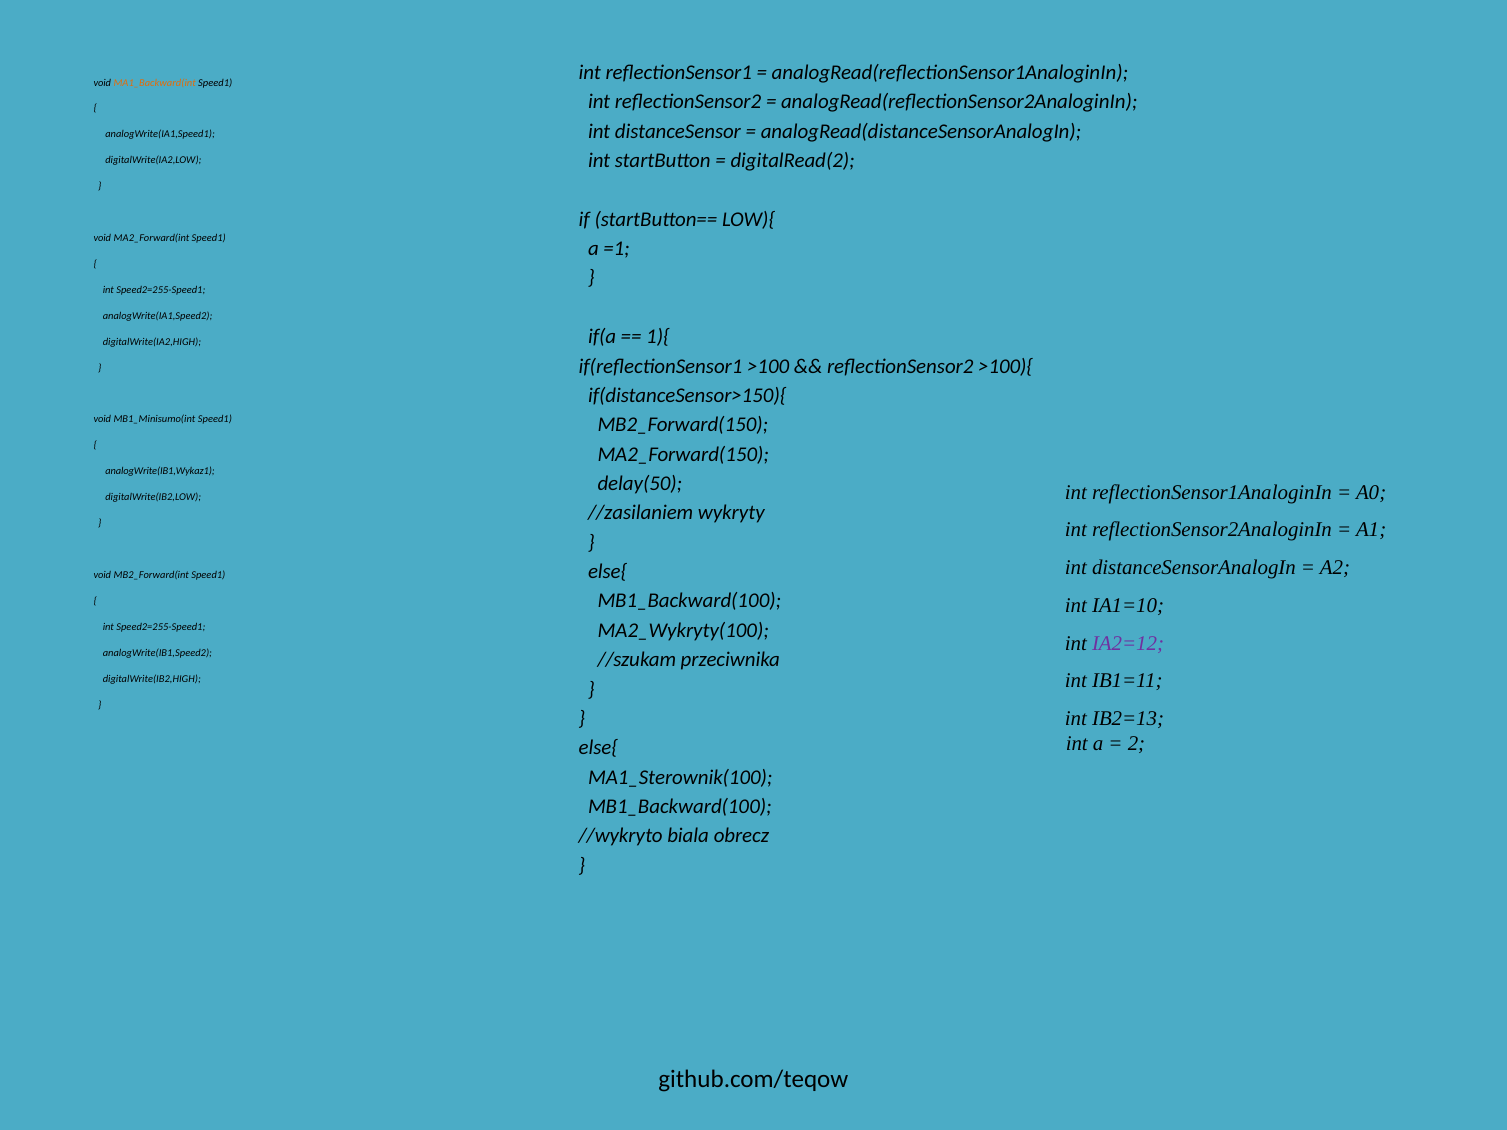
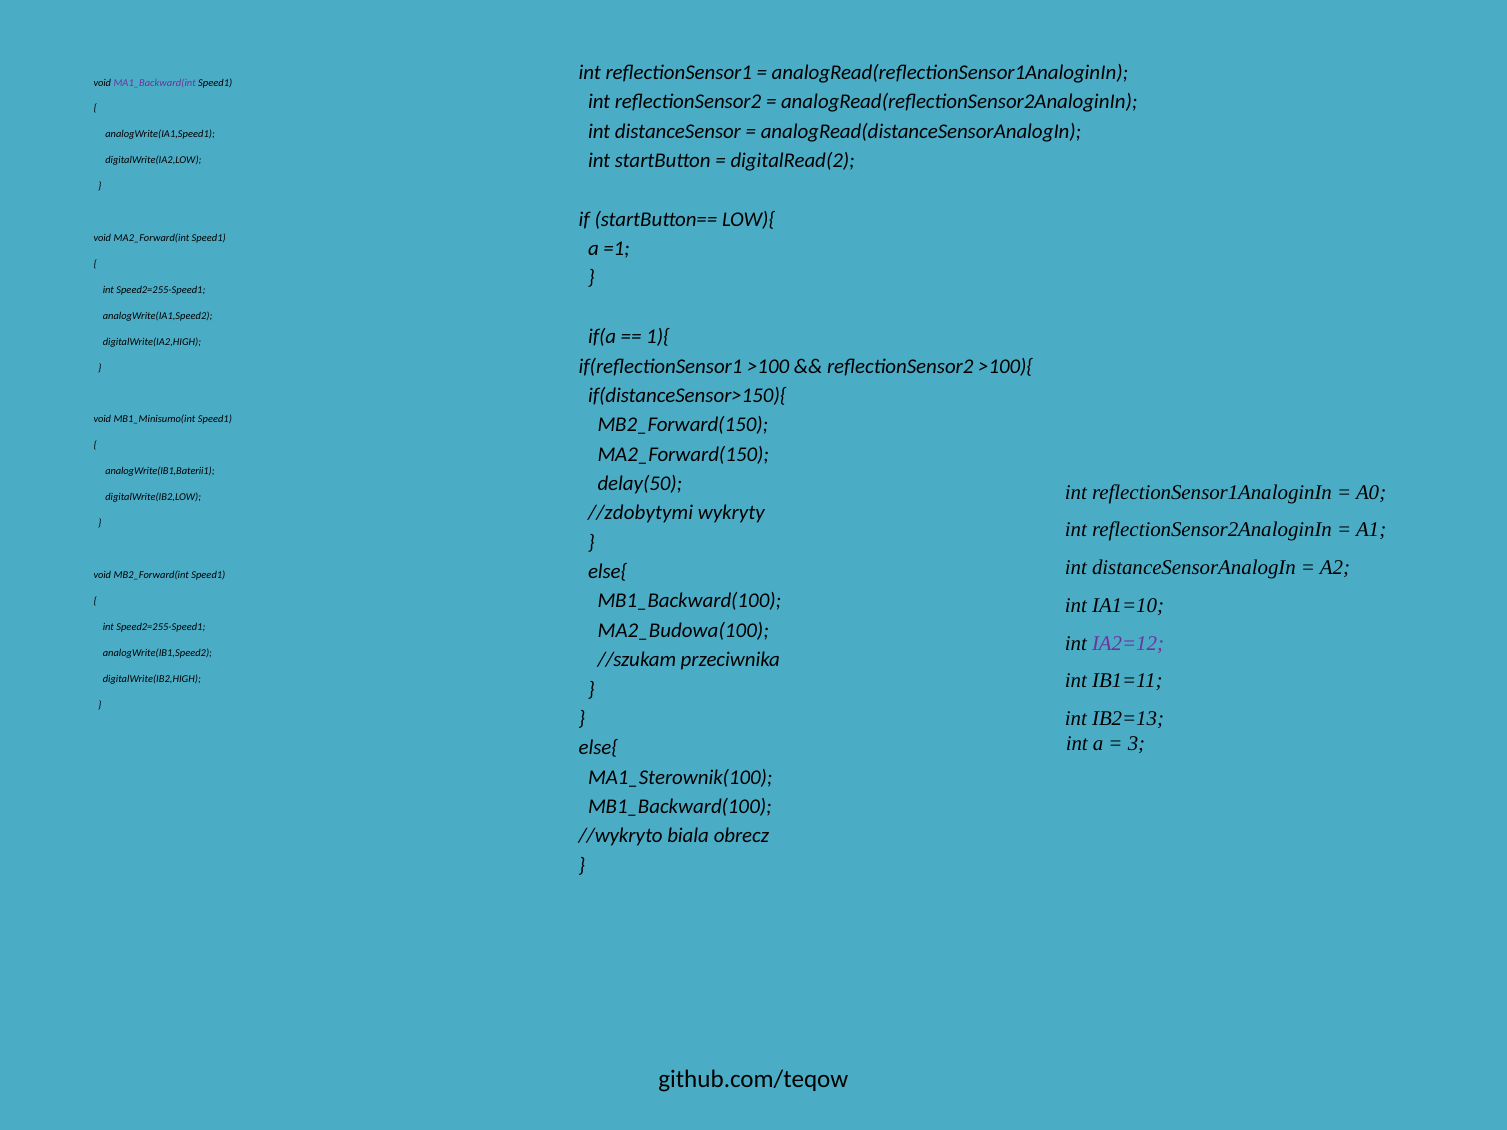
MA1_Backward(int colour: orange -> purple (155, 83)
analogWrite(IB1,Wykaz1: analogWrite(IB1,Wykaz1 -> analogWrite(IB1,Baterii1 (160, 471)
//zasilaniem: //zasilaniem -> //zdobytymi (641, 513)
MA2_Wykryty(100: MA2_Wykryty(100 -> MA2_Budowa(100 (683, 631)
2: 2 -> 3 (1136, 744)
